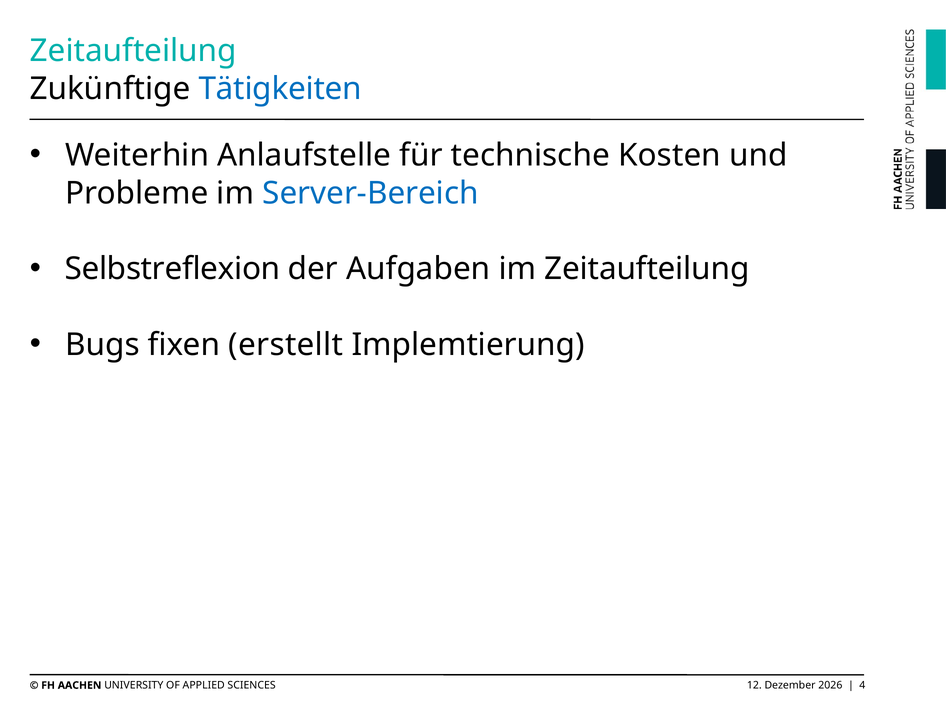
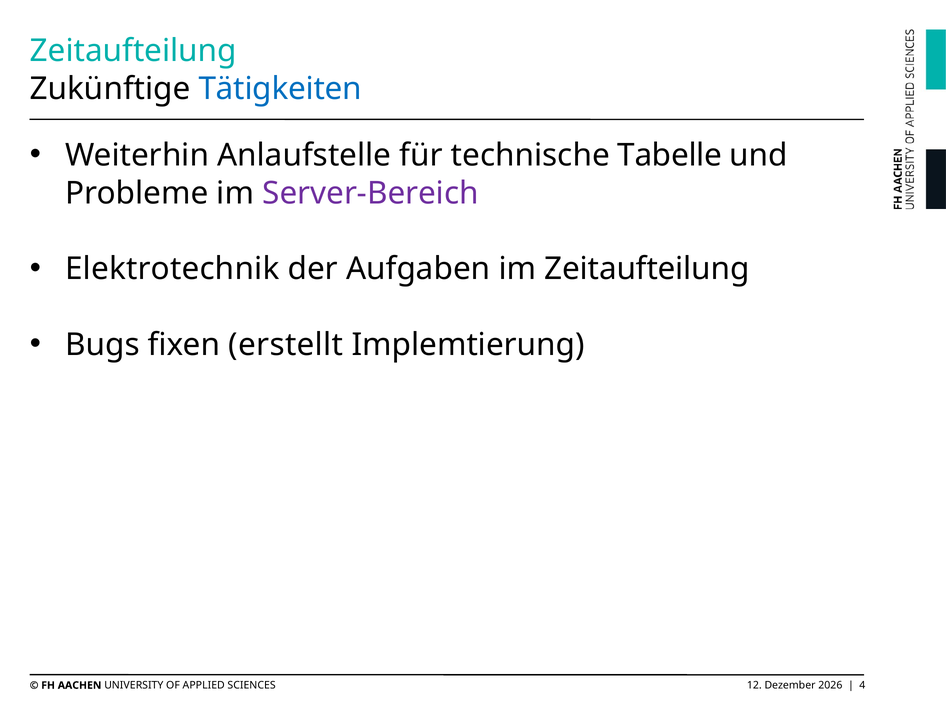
Kosten: Kosten -> Tabelle (670, 155)
Server-Bereich colour: blue -> purple (370, 193)
Selbstreflexion: Selbstreflexion -> Elektrotechnik (172, 269)
